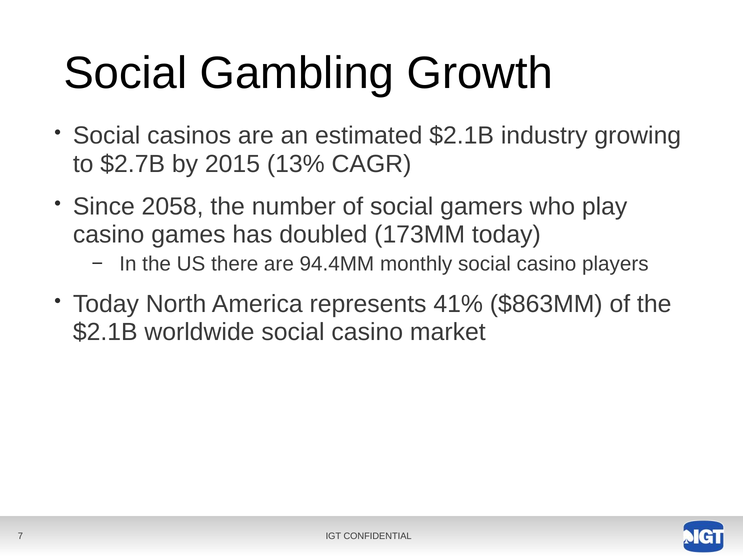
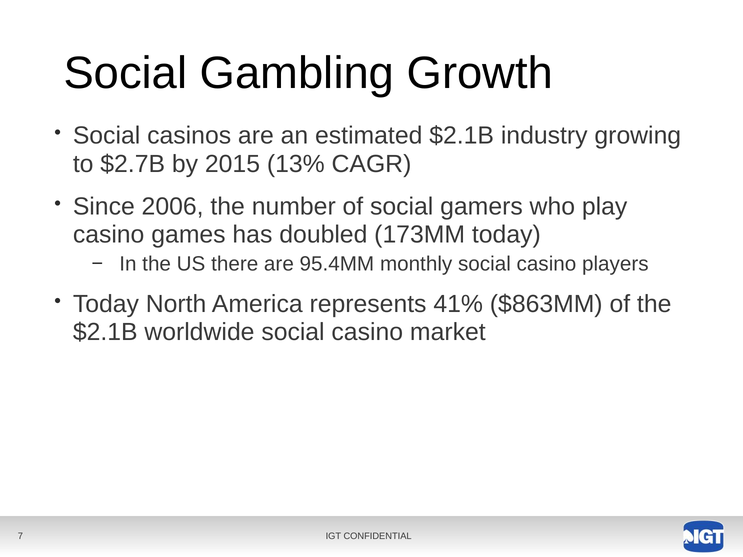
2058: 2058 -> 2006 (173, 207)
94.4MM: 94.4MM -> 95.4MM (337, 264)
